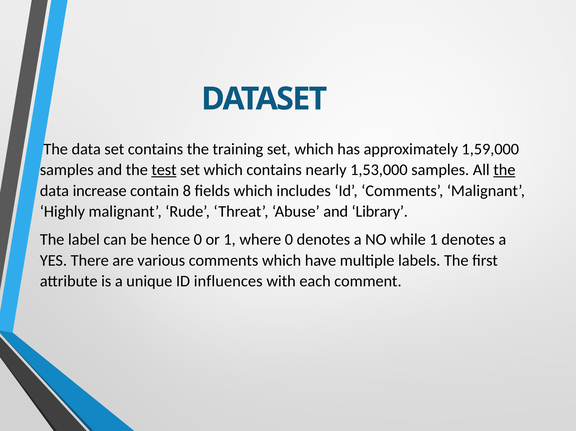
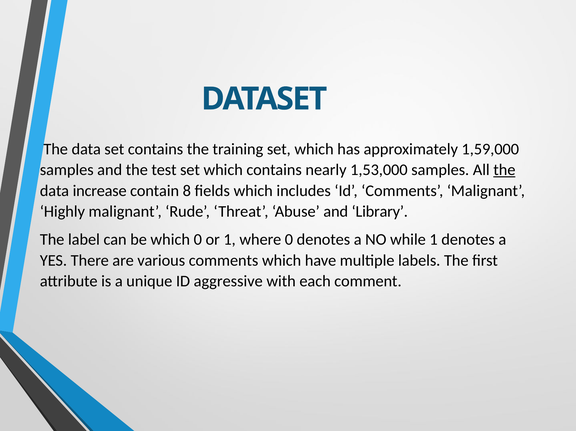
test underline: present -> none (164, 170)
be hence: hence -> which (170, 240)
influences: influences -> aggressive (228, 282)
